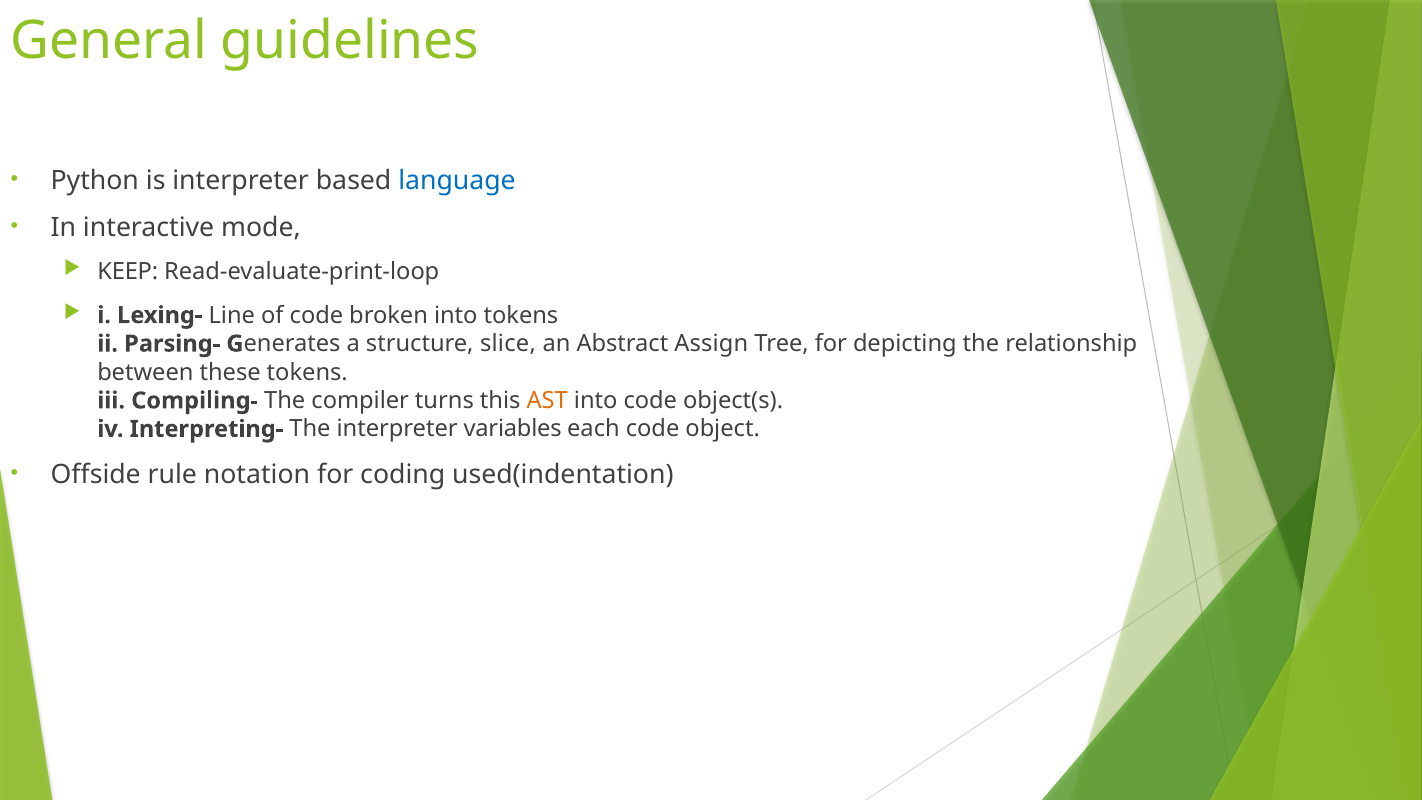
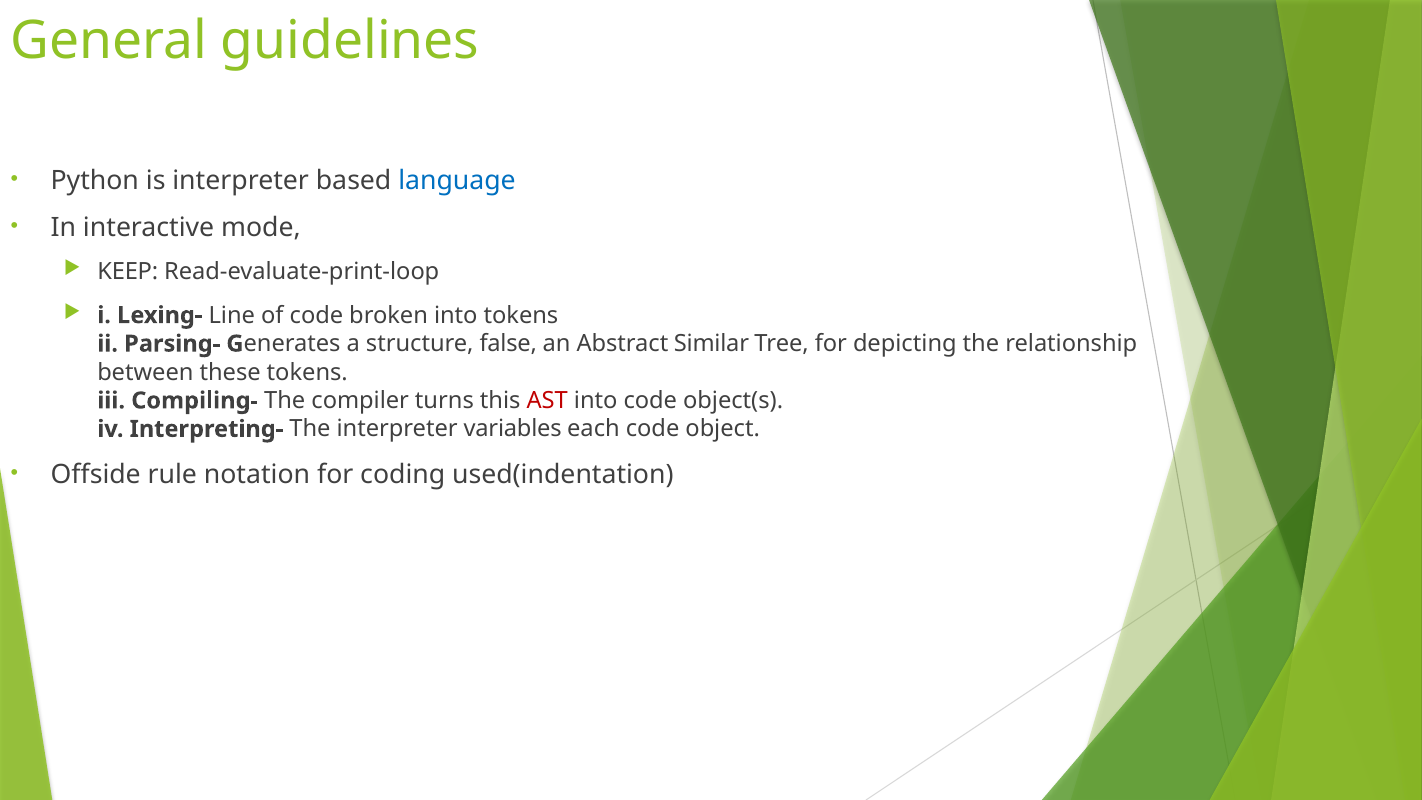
slice: slice -> false (508, 344)
Assign: Assign -> Similar (712, 344)
AST colour: orange -> red (547, 401)
